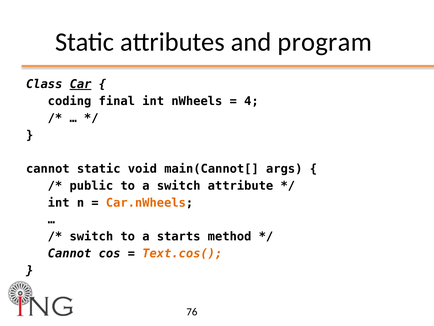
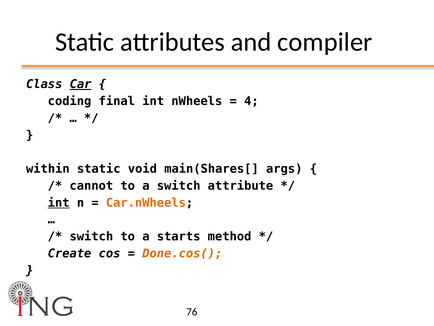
program: program -> compiler (325, 42)
cannot: cannot -> within (48, 169)
main(Cannot[: main(Cannot[ -> main(Shares[ (212, 169)
public: public -> cannot (91, 186)
int underline: none -> present (59, 202)
Cannot: Cannot -> Create (70, 253)
Text.cos(: Text.cos( -> Done.cos( (182, 253)
